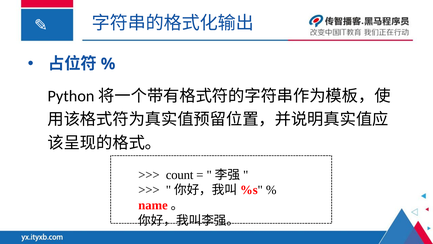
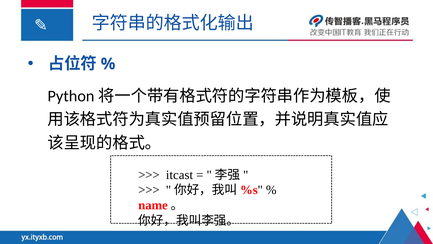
count: count -> itcast (179, 175)
